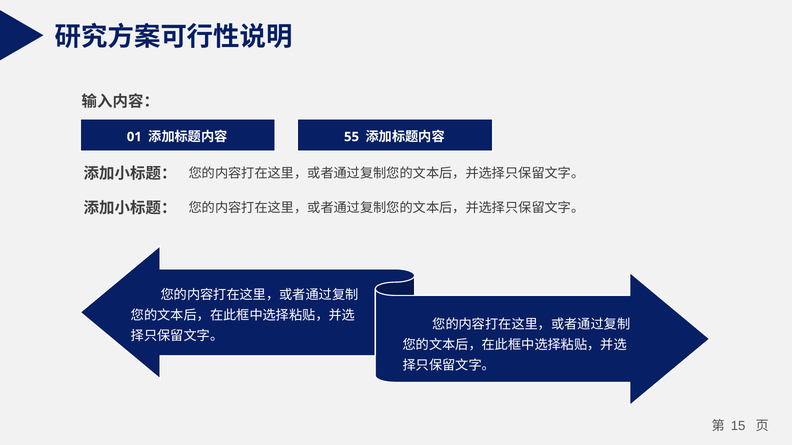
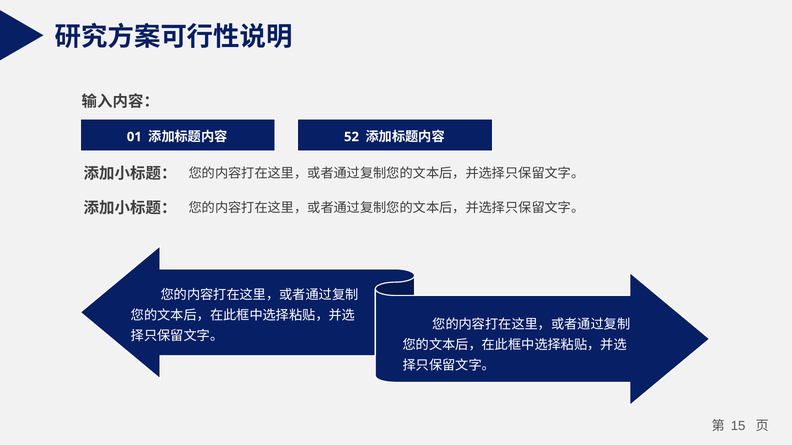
55: 55 -> 52 (352, 137)
